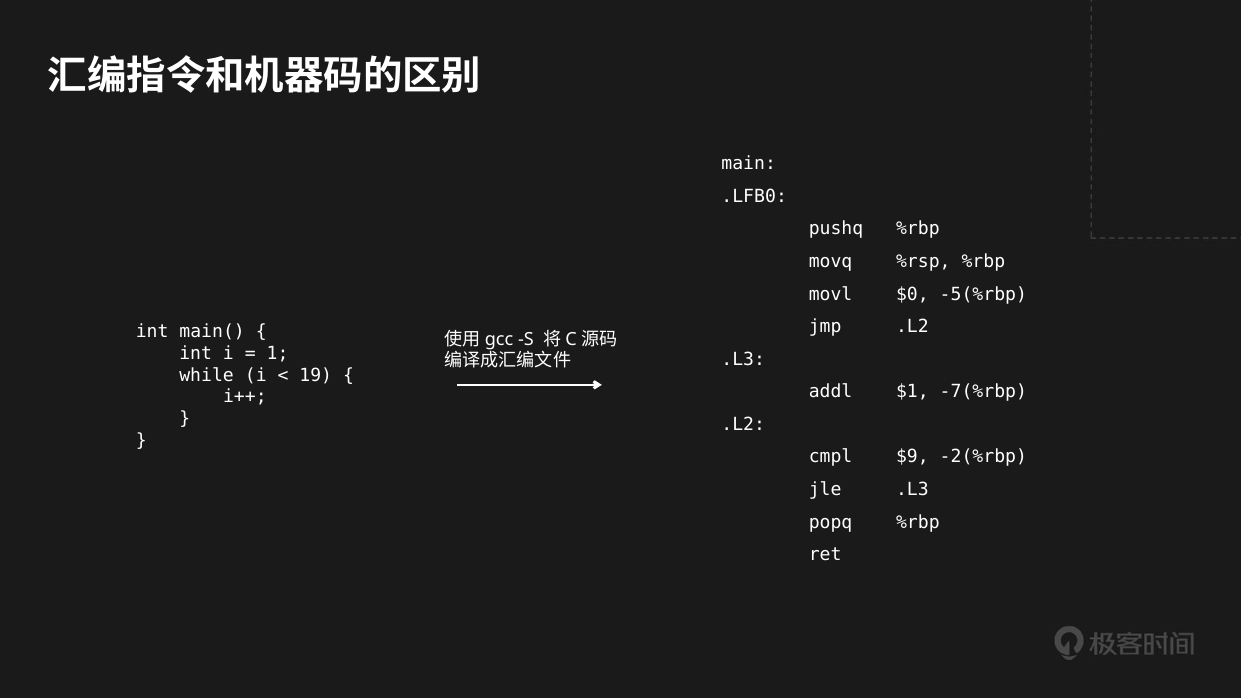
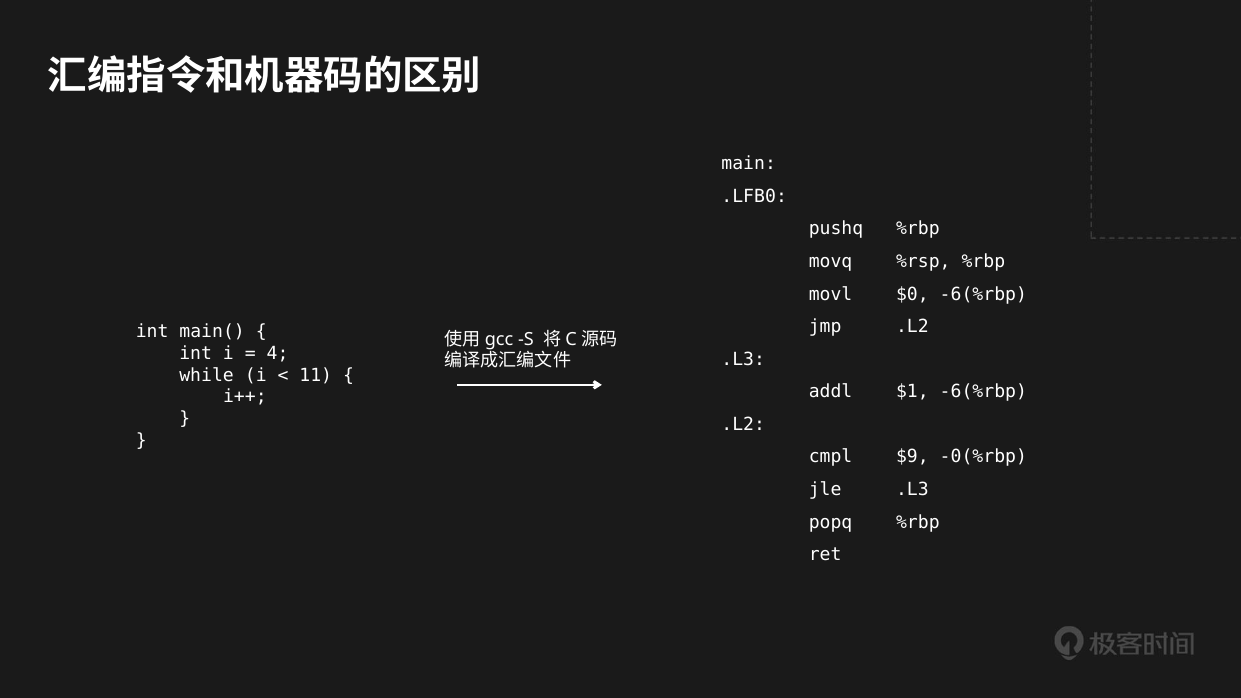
$0 -5(%rbp: -5(%rbp -> -6(%rbp (983, 294)
1: 1 -> 4 (278, 354)
19: 19 -> 11 (316, 375)
$1 -7(%rbp: -7(%rbp -> -6(%rbp (983, 392)
-2(%rbp: -2(%rbp -> -0(%rbp (983, 457)
